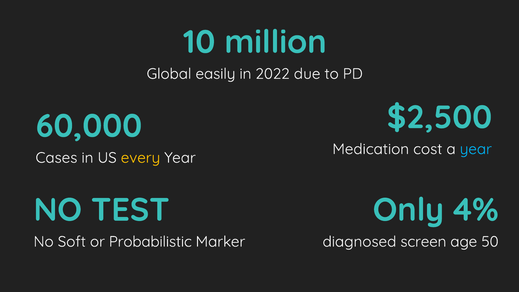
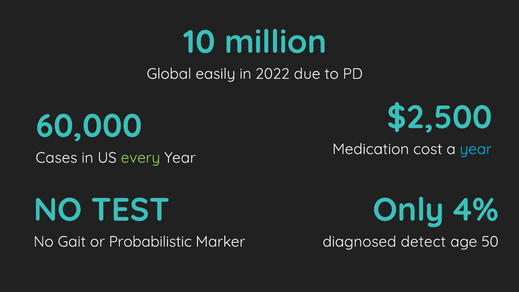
every colour: yellow -> light green (140, 158)
Soft: Soft -> Gait (72, 242)
screen: screen -> detect (423, 242)
